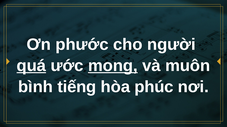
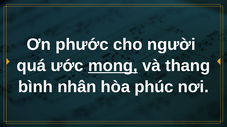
quá underline: present -> none (31, 66)
muôn: muôn -> thang (188, 66)
tiếng: tiếng -> nhân (77, 87)
